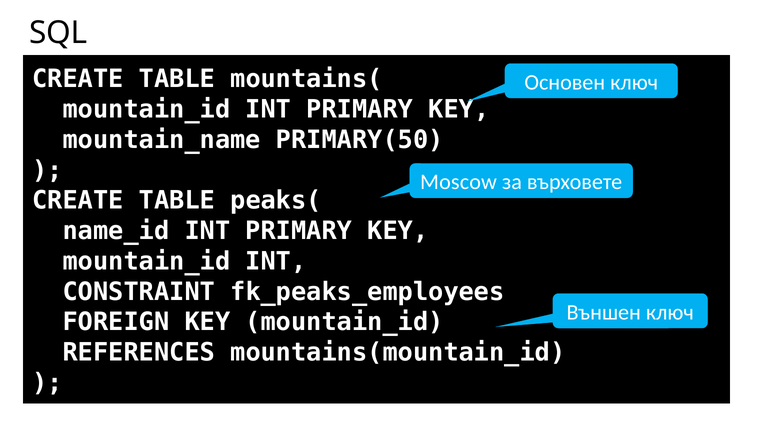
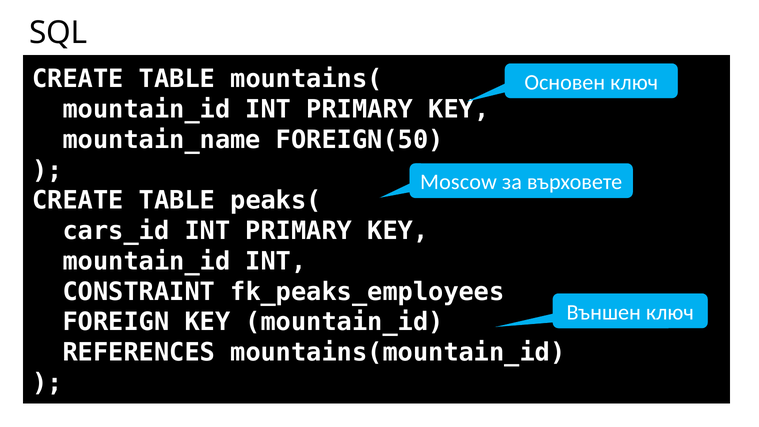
PRIMARY(50: PRIMARY(50 -> FOREIGN(50 (360, 140)
name_id: name_id -> cars_id (116, 231)
